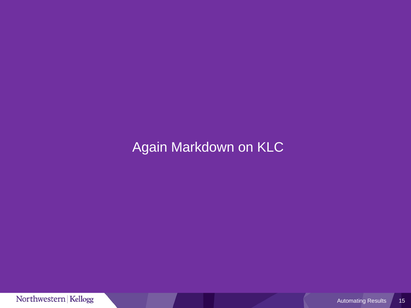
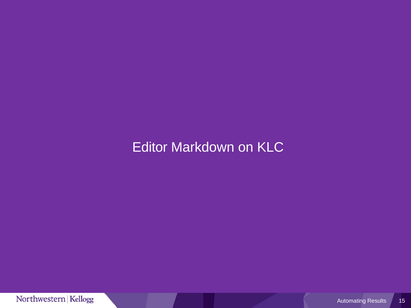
Again: Again -> Editor (150, 147)
